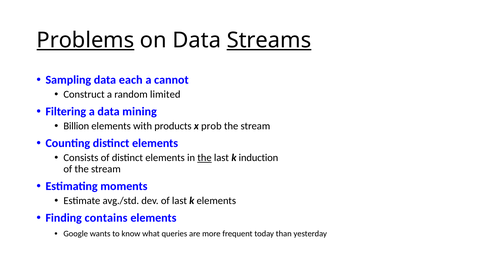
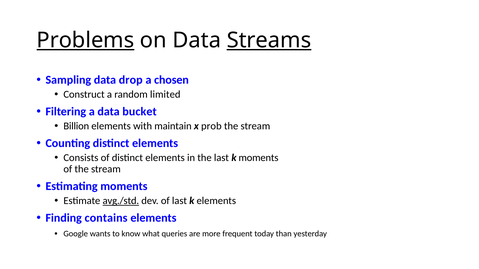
each: each -> drop (131, 80)
cannot: cannot -> chosen (171, 80)
mining: mining -> bucket (140, 112)
products: products -> maintain (173, 126)
the underline: present -> none (205, 158)
k induction: induction -> moments (258, 158)
avg./std underline: none -> present (121, 201)
